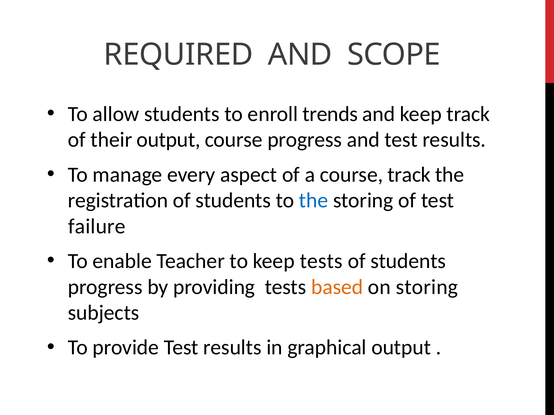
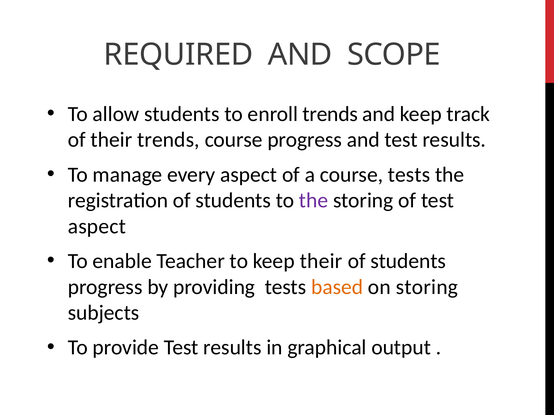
their output: output -> trends (168, 140)
course track: track -> tests (409, 175)
the colour: blue -> purple (314, 201)
failure: failure -> aspect (97, 227)
keep tests: tests -> their (321, 261)
